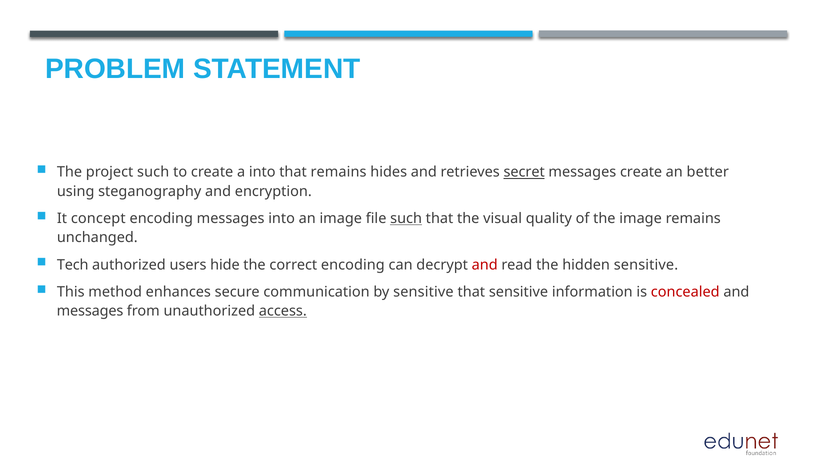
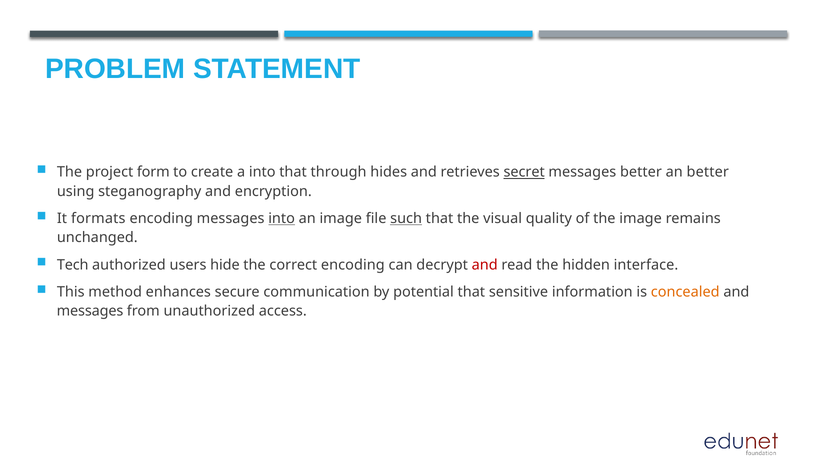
project such: such -> form (153, 172)
that remains: remains -> through (339, 172)
messages create: create -> better (641, 172)
concept: concept -> formats (98, 218)
into underline: none -> present (282, 218)
hidden sensitive: sensitive -> interface (646, 264)
by sensitive: sensitive -> potential (423, 292)
concealed colour: red -> orange (685, 292)
access underline: present -> none (283, 311)
